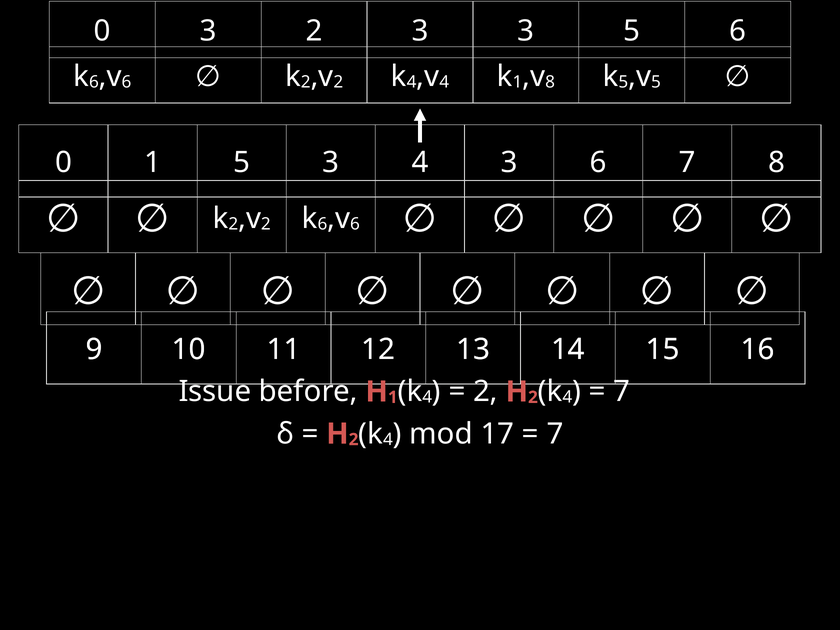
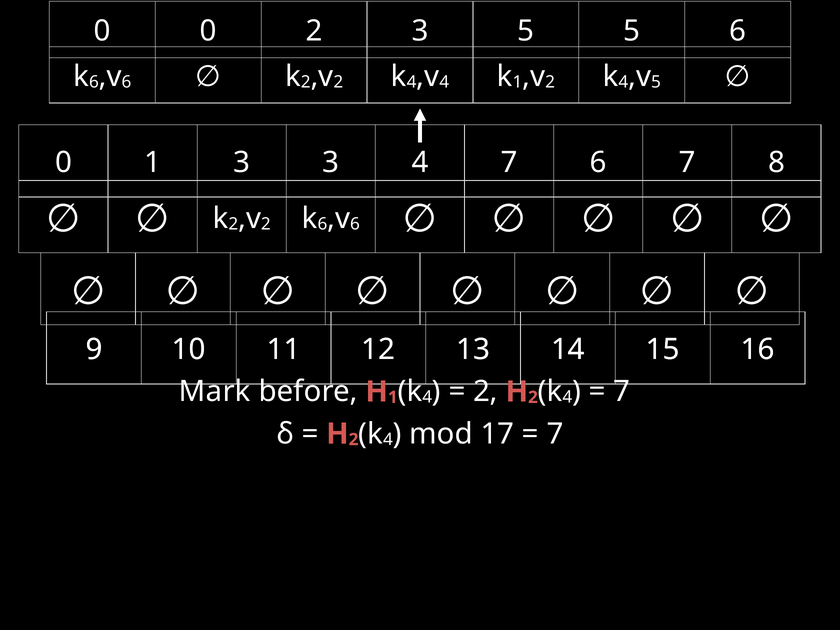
0 3: 3 -> 0 (208, 31)
3 3: 3 -> 5 (526, 31)
8: 8 -> 2 (550, 82)
5: 5 -> 4 (623, 82)
1 5: 5 -> 3 (242, 163)
4 3: 3 -> 7 (509, 163)
Issue: Issue -> Mark (215, 392)
